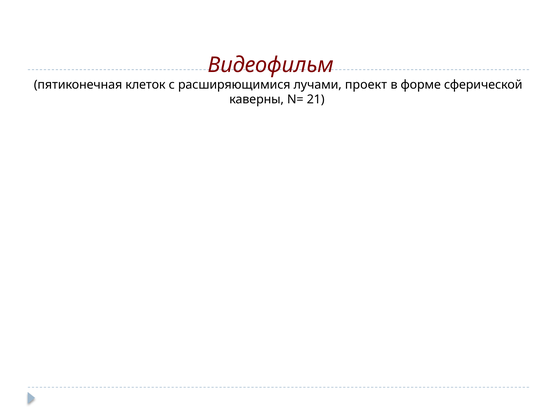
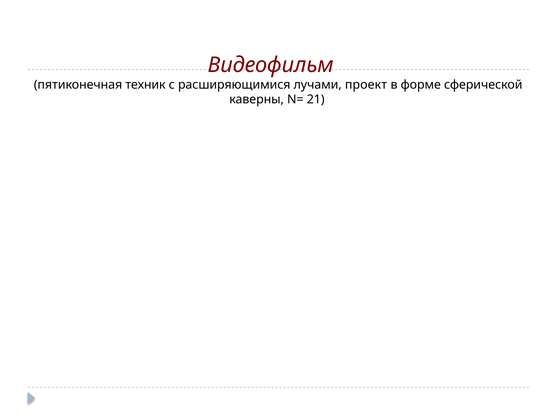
клеток: клеток -> техник (146, 85)
